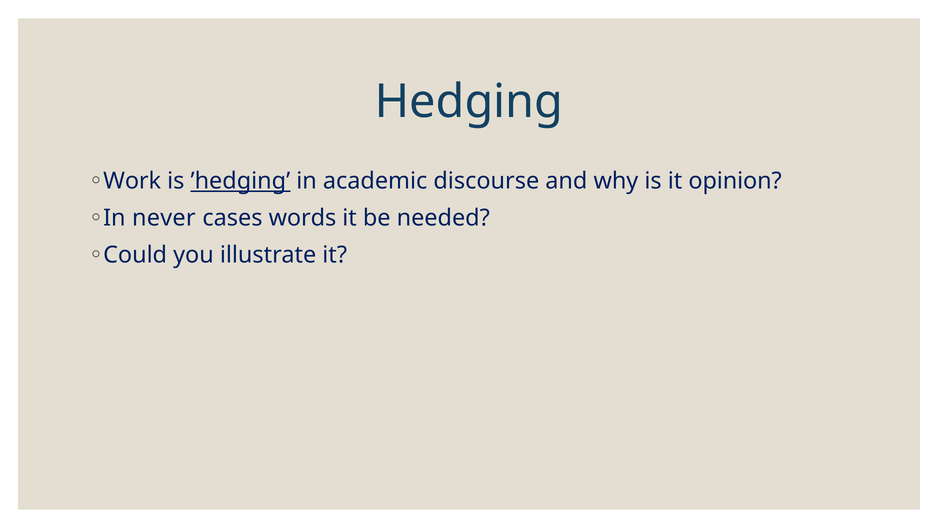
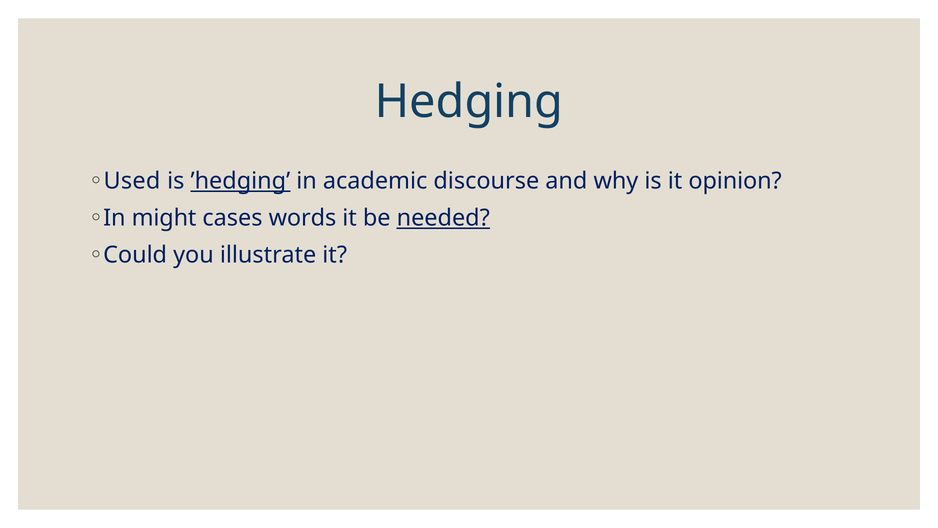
Work: Work -> Used (132, 181)
never: never -> might (164, 218)
needed underline: none -> present (443, 218)
